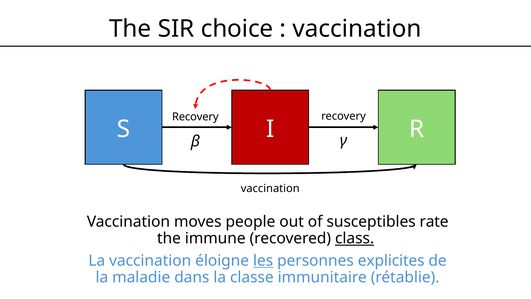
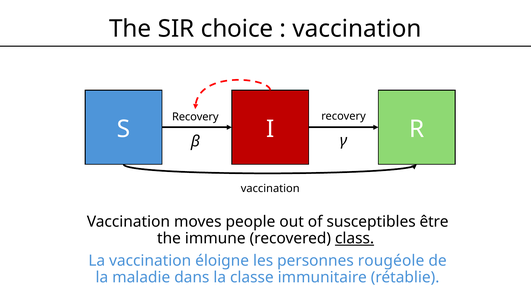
rate: rate -> être (434, 221)
les underline: present -> none (263, 260)
explicites: explicites -> rougéole (391, 260)
